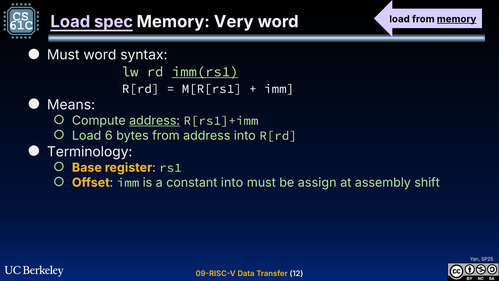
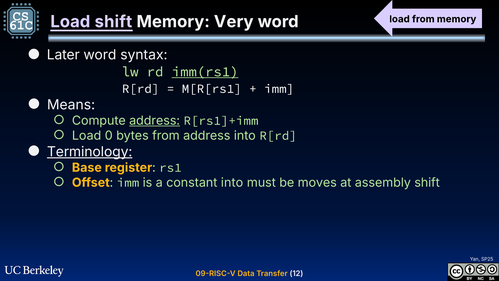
Load spec: spec -> shift (113, 22)
memory underline: present -> none (457, 19)
Must: Must -> Later (63, 55)
6: 6 -> 0 (109, 135)
Terminology underline: none -> present (90, 152)
assign: assign -> moves (317, 182)
